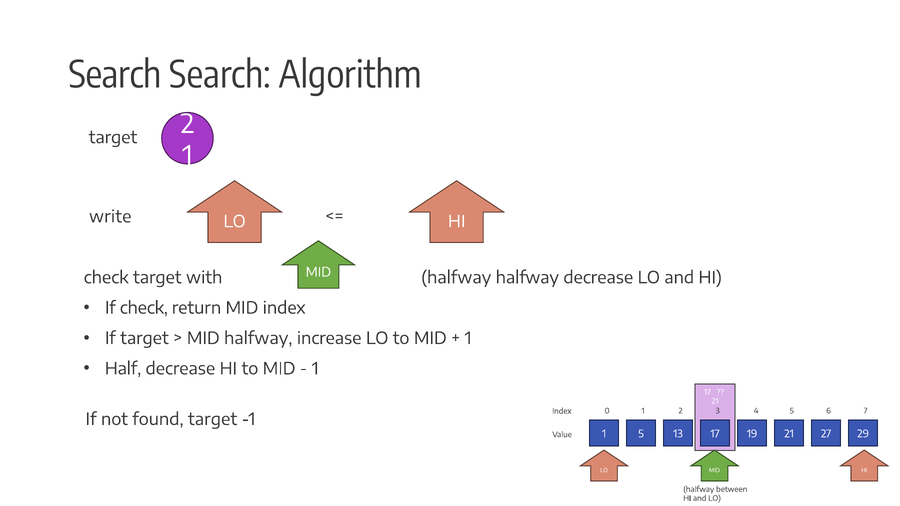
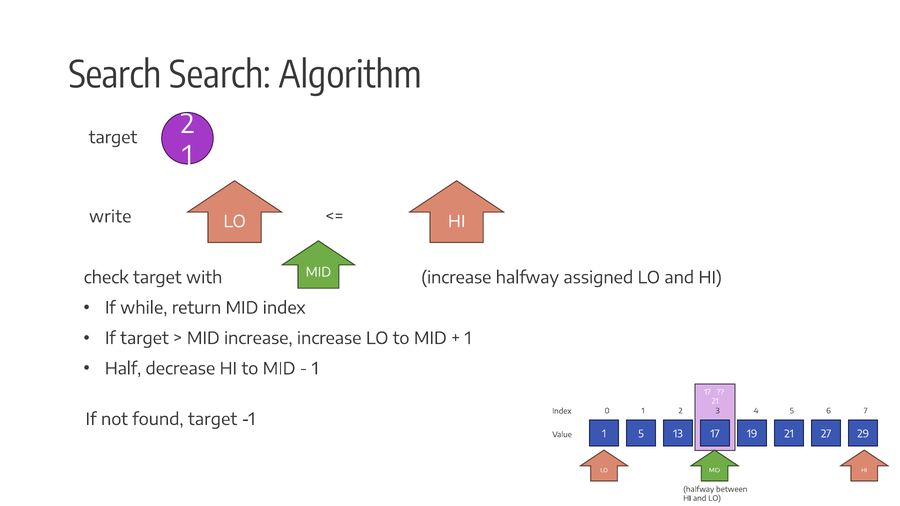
with halfway: halfway -> increase (456, 278)
halfway decrease: decrease -> assigned (598, 278)
If check: check -> while (144, 308)
halfway: halfway -> increase (258, 339)
